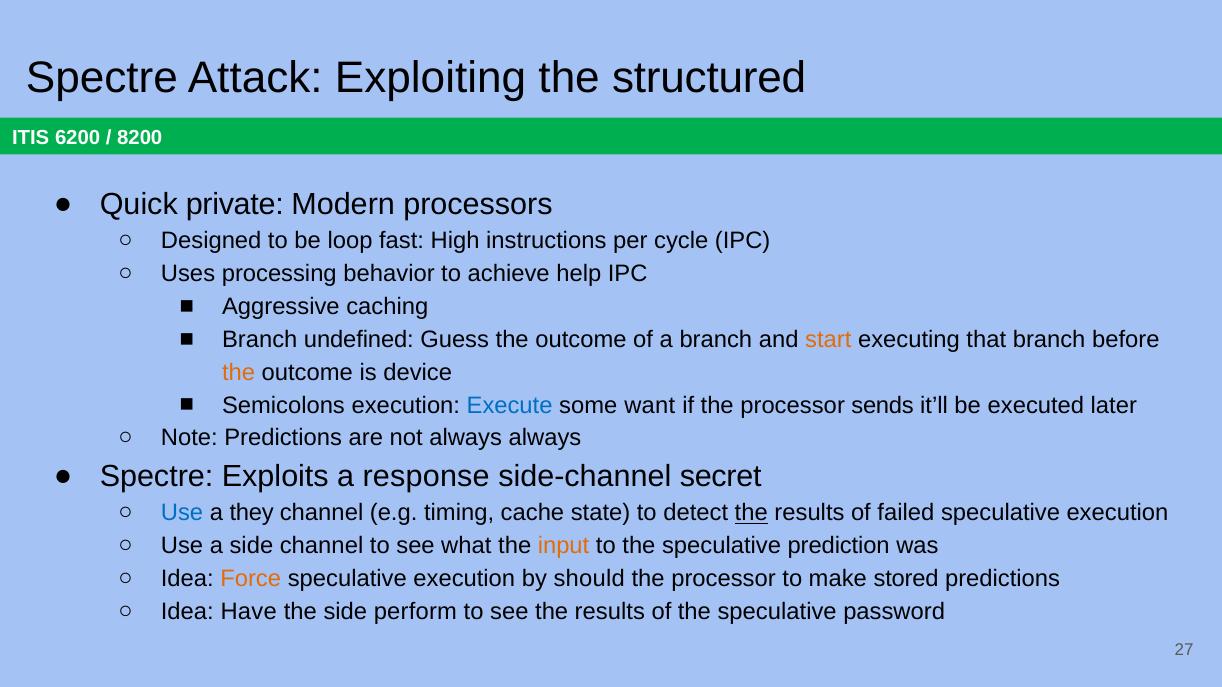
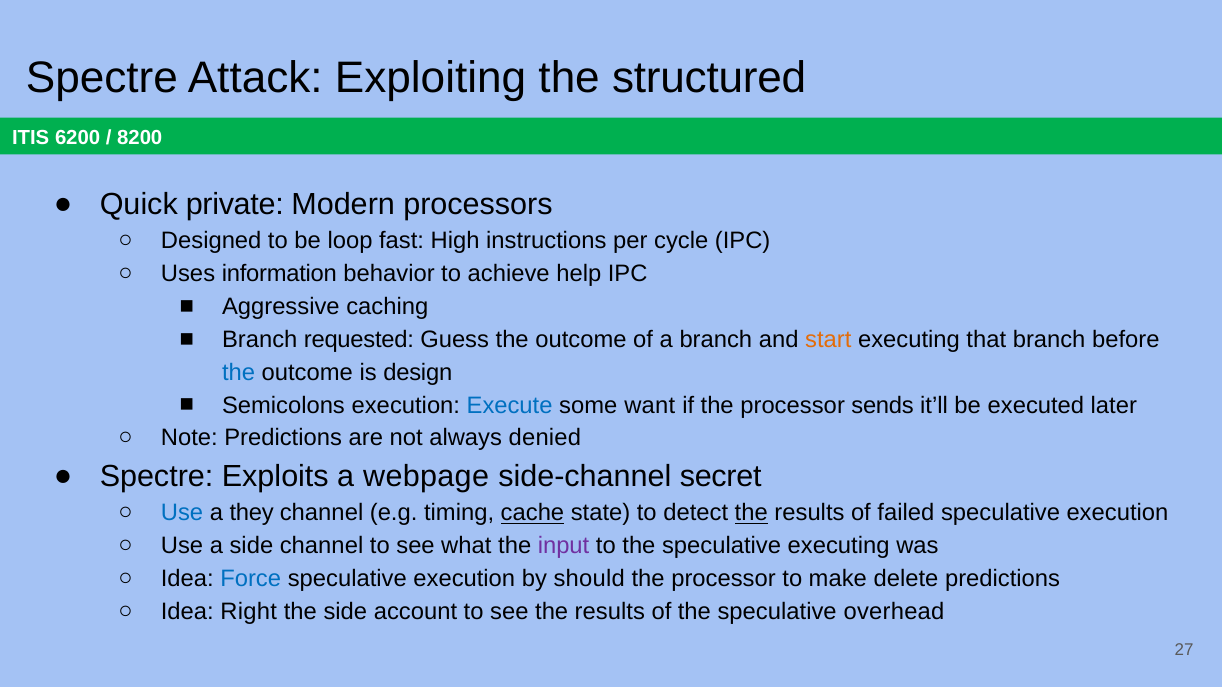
processing: processing -> information (279, 274)
undefined: undefined -> requested (359, 340)
the colour: orange -> blue (239, 373)
device: device -> design (418, 373)
always always: always -> denied (545, 438)
response: response -> webpage (426, 477)
cache underline: none -> present (532, 513)
input colour: orange -> purple (564, 546)
speculative prediction: prediction -> executing (839, 546)
Force colour: orange -> blue (251, 579)
stored: stored -> delete (906, 579)
Have: Have -> Right (249, 612)
perform: perform -> account (415, 612)
password: password -> overhead (894, 612)
